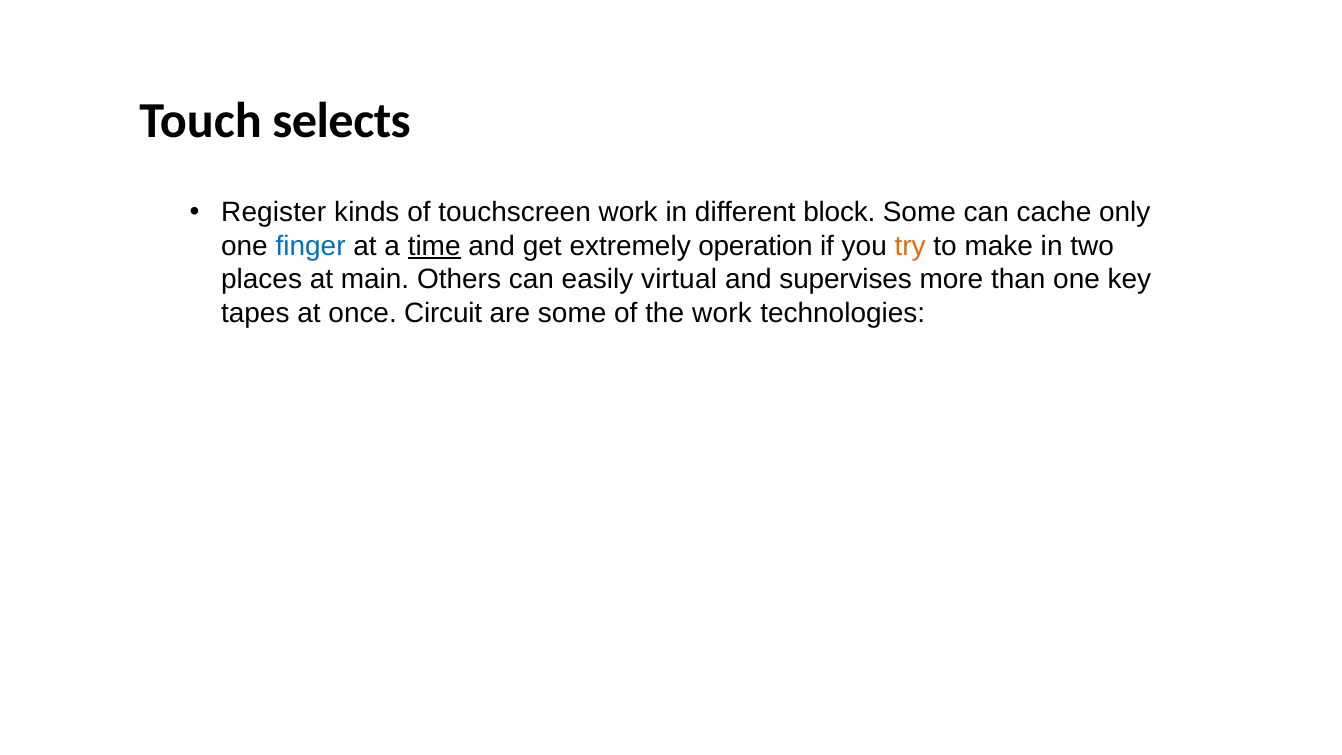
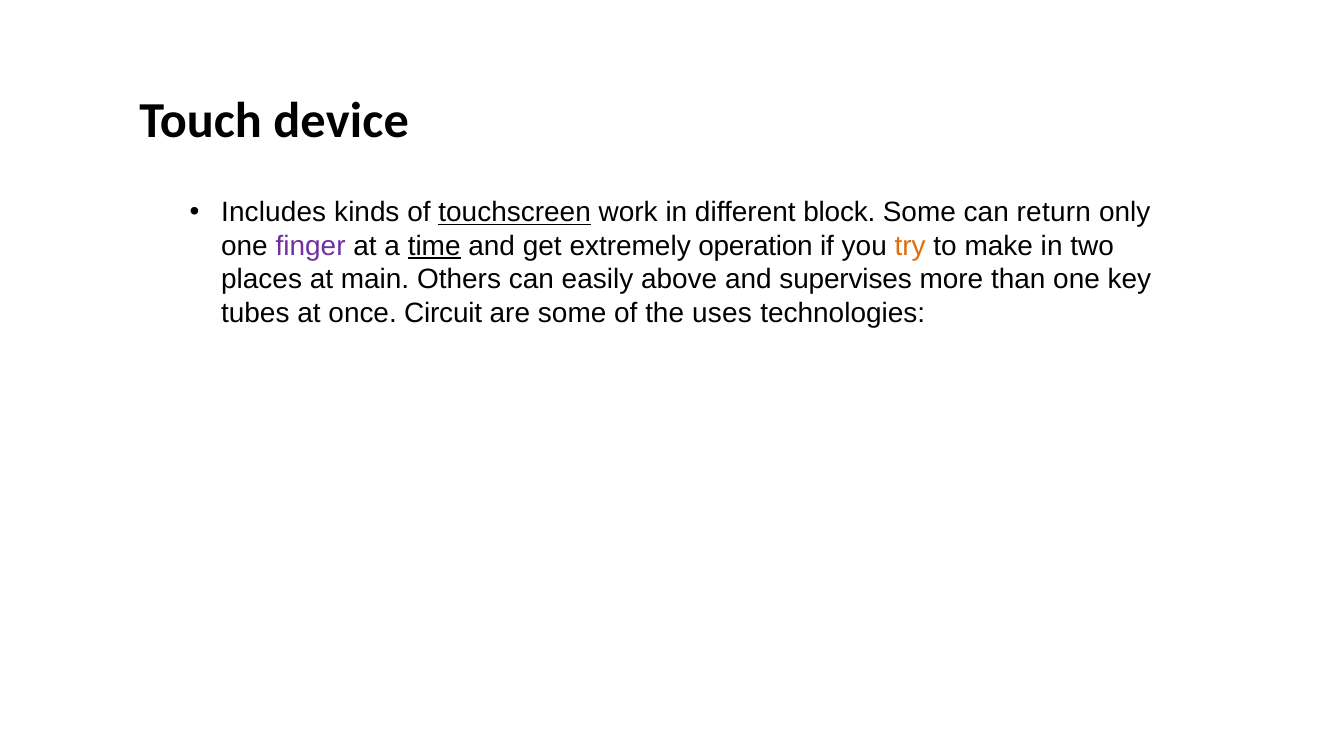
selects: selects -> device (341, 121)
Register: Register -> Includes (274, 212)
touchscreen underline: none -> present (515, 212)
cache: cache -> return (1054, 212)
finger colour: blue -> purple (311, 246)
virtual: virtual -> above (679, 280)
tapes: tapes -> tubes (255, 313)
the work: work -> uses (722, 313)
